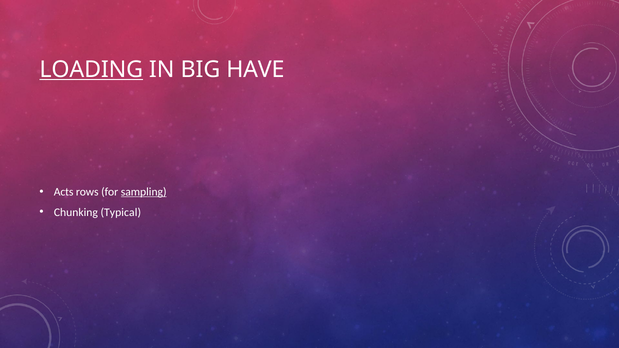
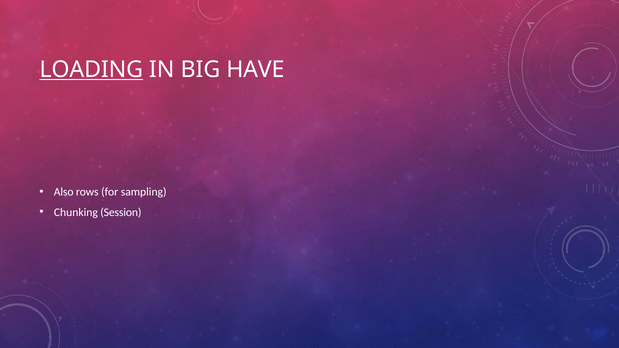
Acts: Acts -> Also (64, 192)
sampling underline: present -> none (144, 192)
Typical: Typical -> Session (121, 212)
